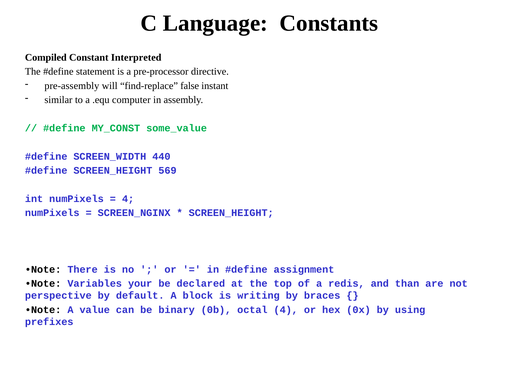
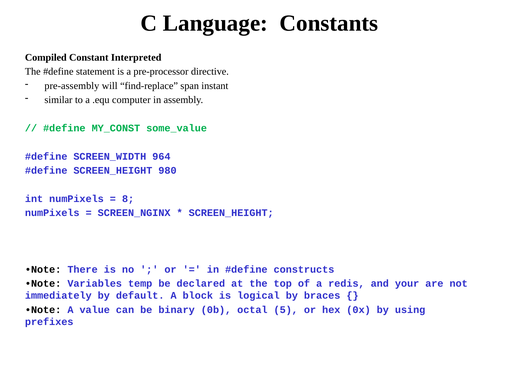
false: false -> span (190, 86)
440: 440 -> 964 (161, 156)
569: 569 -> 980 (167, 171)
4: 4 -> 8 (128, 199)
assignment: assignment -> constructs (304, 270)
your: your -> temp (140, 284)
than: than -> your (407, 284)
perspective: perspective -> immediately (58, 296)
writing: writing -> logical (258, 296)
octal 4: 4 -> 5 (286, 310)
